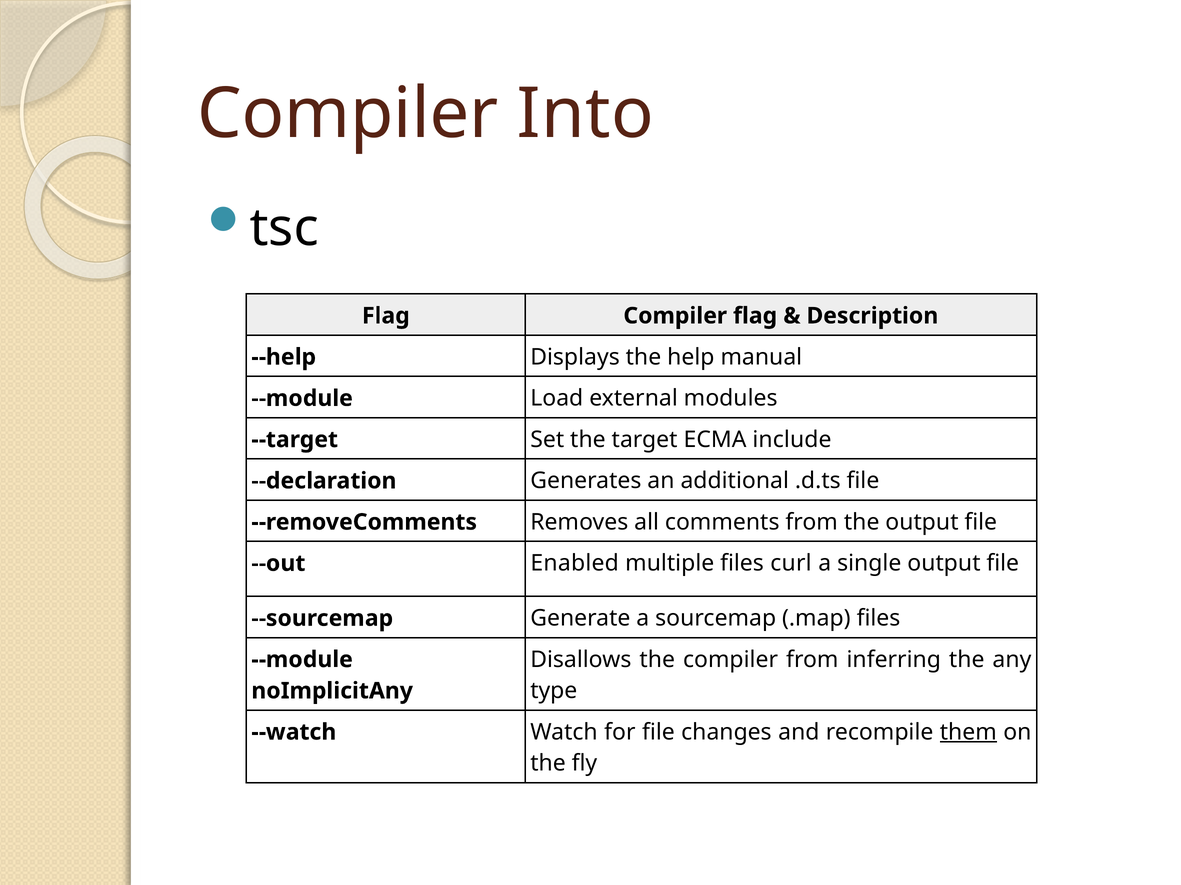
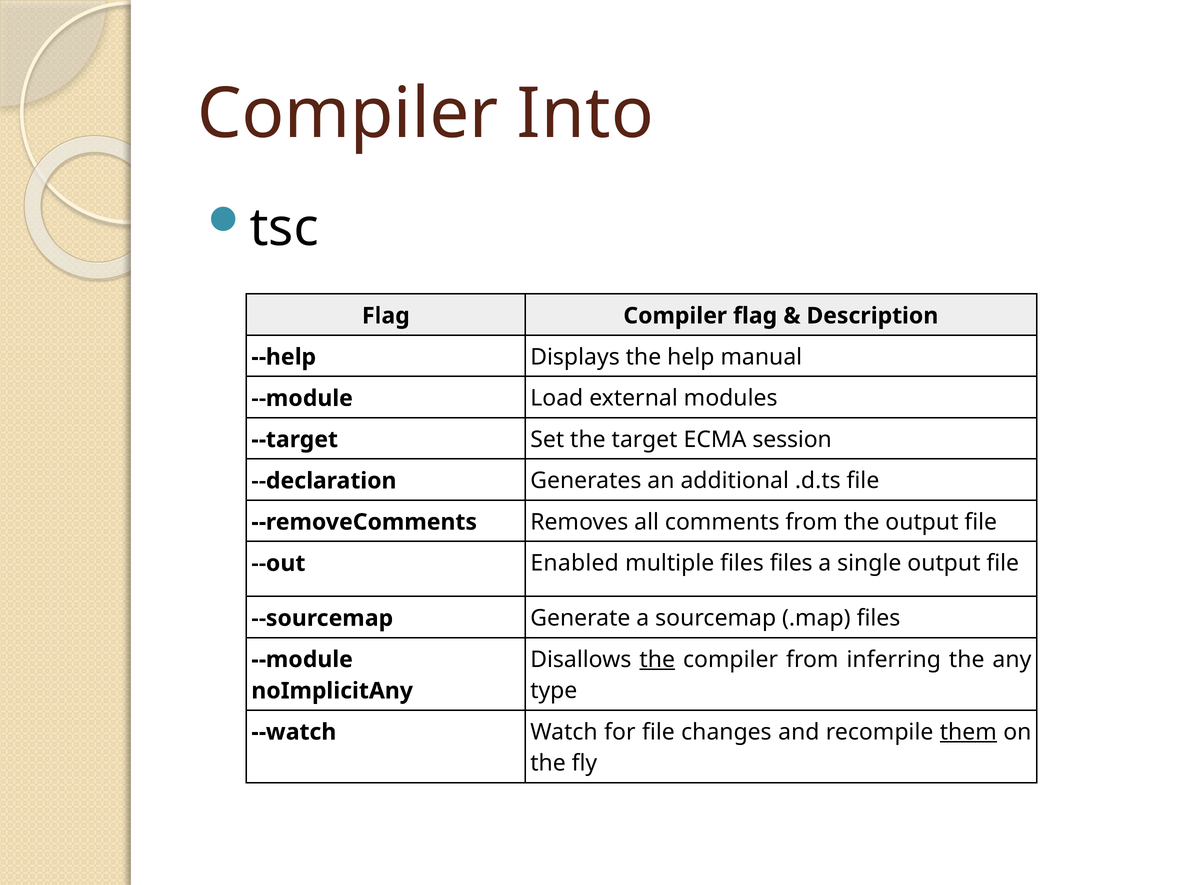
include: include -> session (792, 440)
files curl: curl -> files (791, 564)
the underline: none -> present (657, 660)
